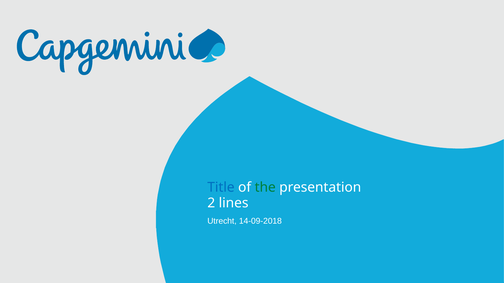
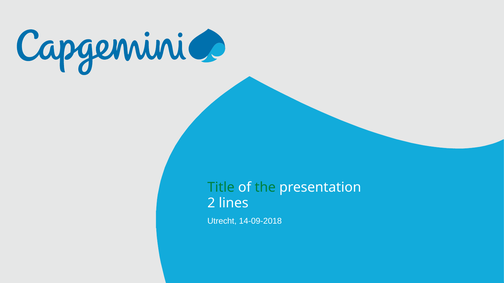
Title colour: blue -> green (221, 188)
